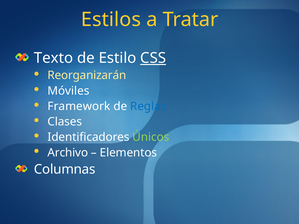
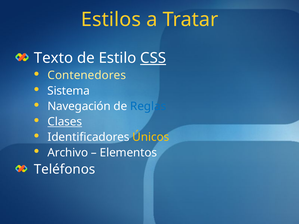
Reorganizarán: Reorganizarán -> Contenedores (87, 75)
Móviles: Móviles -> Sistema (69, 91)
Framework: Framework -> Navegación (79, 106)
Clases underline: none -> present (65, 122)
Únicos colour: light green -> yellow (151, 137)
Columnas: Columnas -> Teléfonos (65, 170)
